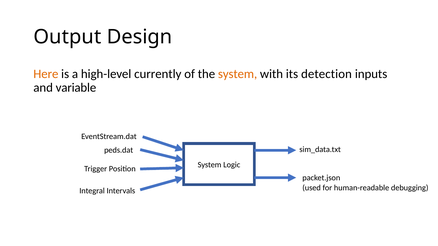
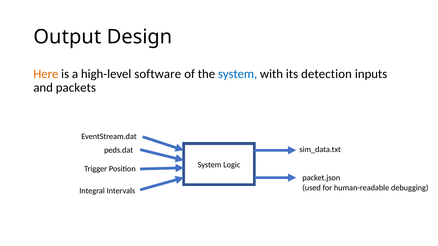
currently: currently -> software (158, 74)
system colour: orange -> blue (238, 74)
variable: variable -> packets (76, 88)
